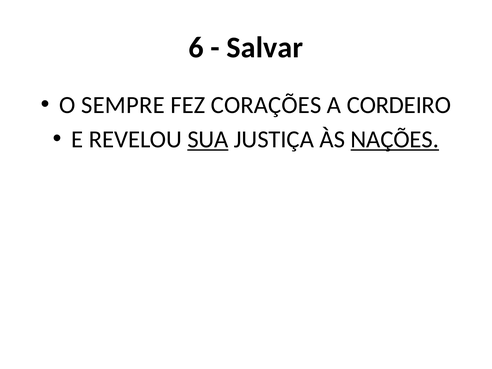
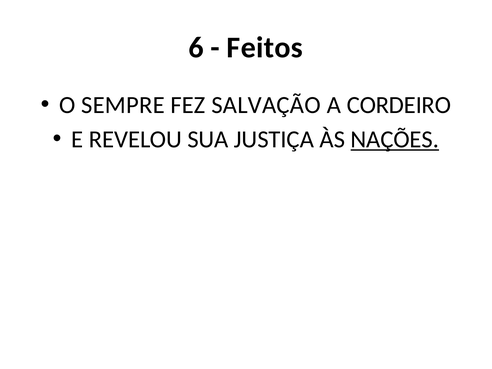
Salvar: Salvar -> Feitos (265, 48)
CORAÇÕES: CORAÇÕES -> SALVAÇÃO (266, 105)
SUA underline: present -> none (208, 139)
